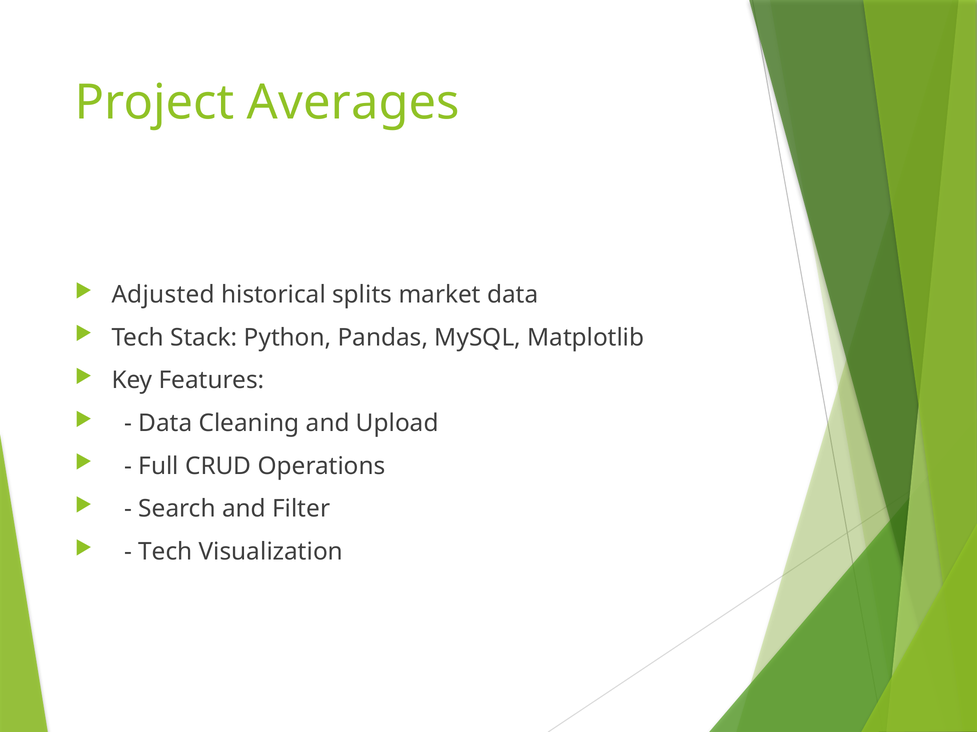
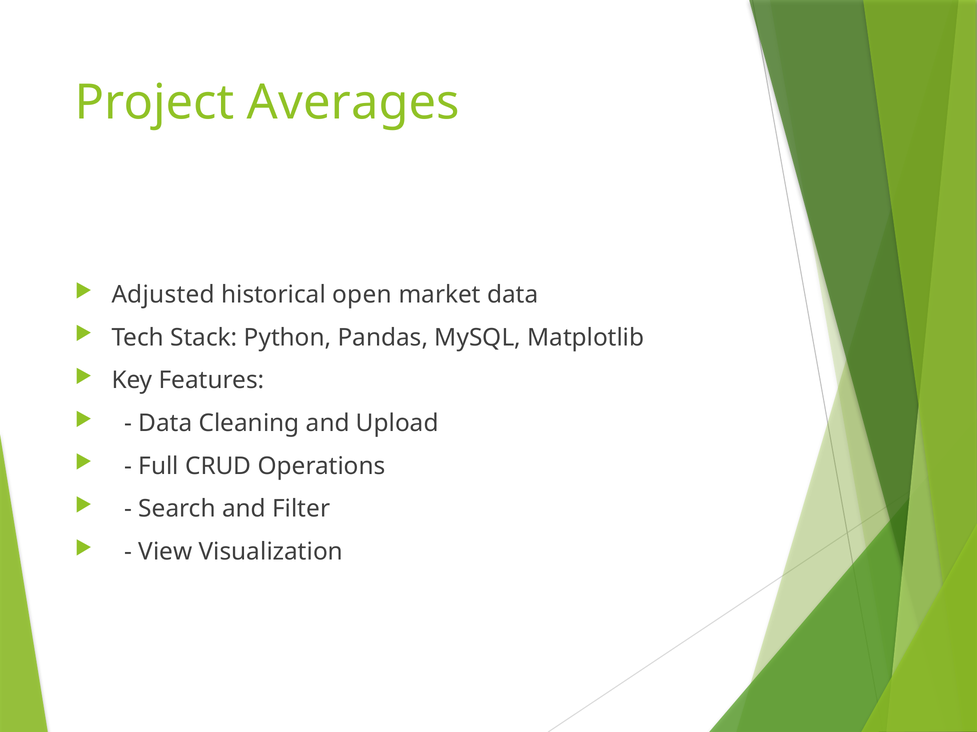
splits: splits -> open (362, 295)
Tech: Tech -> View (165, 552)
